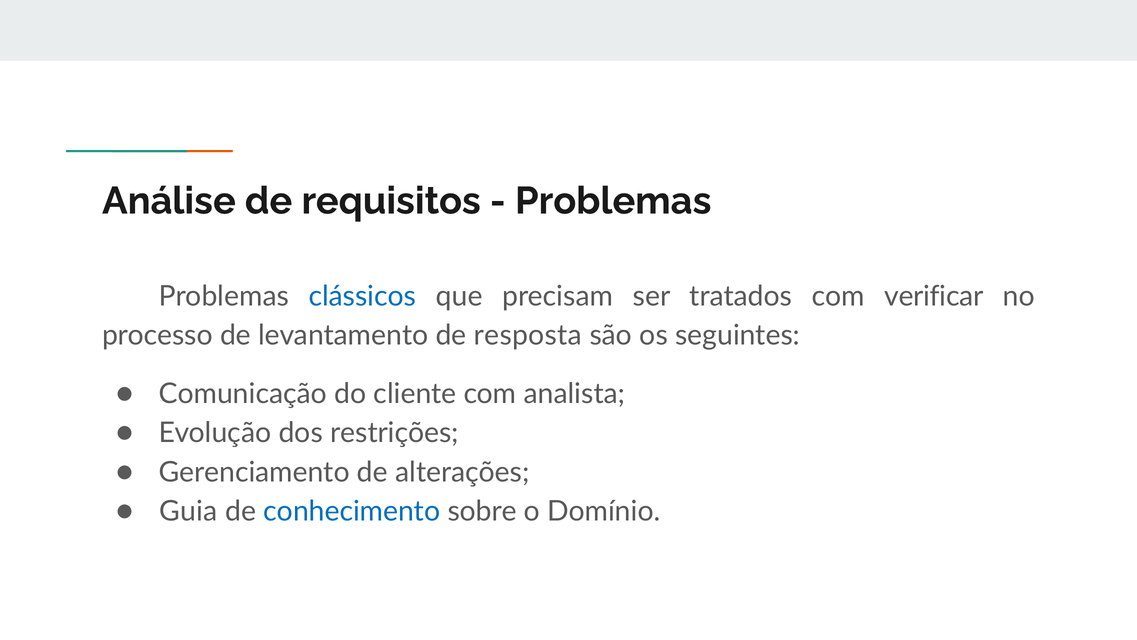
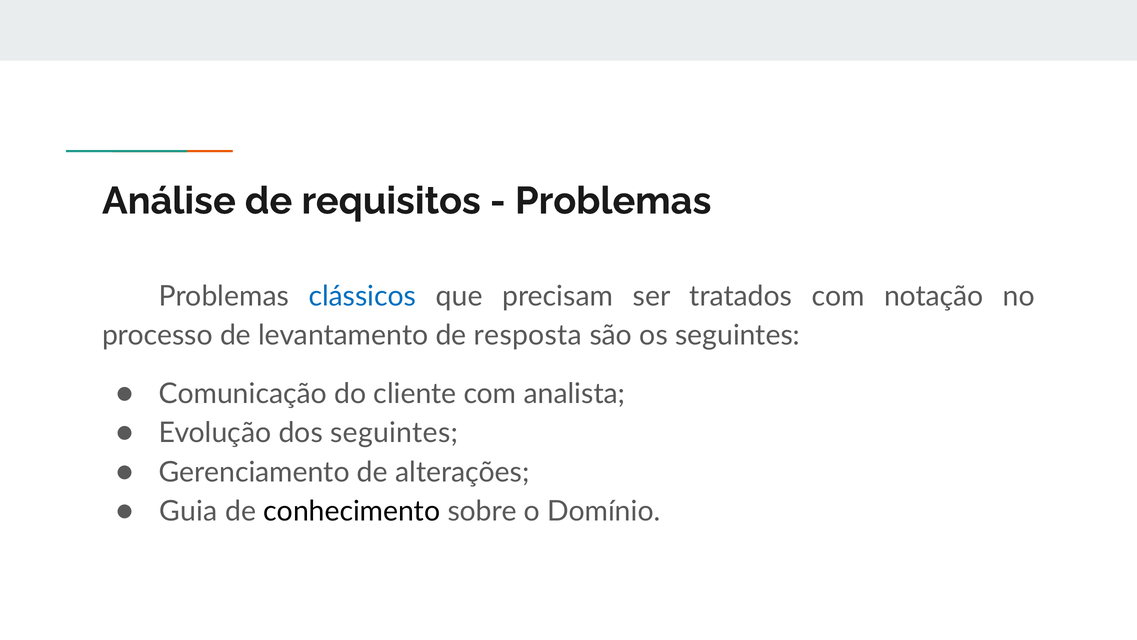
verificar: verificar -> notação (934, 296)
dos restrições: restrições -> seguintes (394, 433)
conhecimento colour: blue -> black (352, 511)
